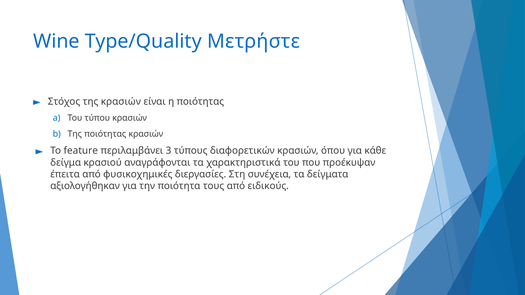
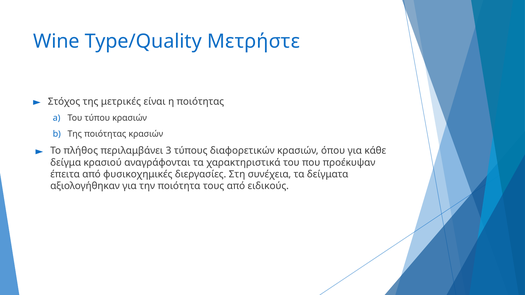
της κρασιών: κρασιών -> μετρικές (121, 102)
feature: feature -> πλήθος (81, 151)
